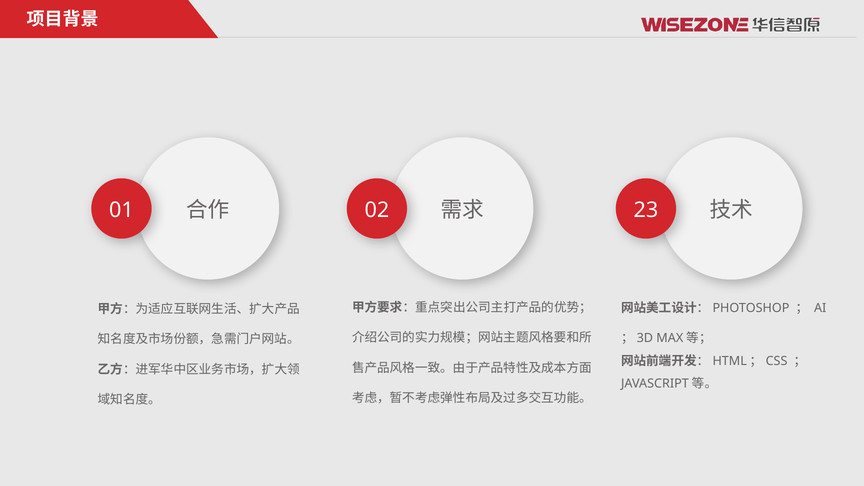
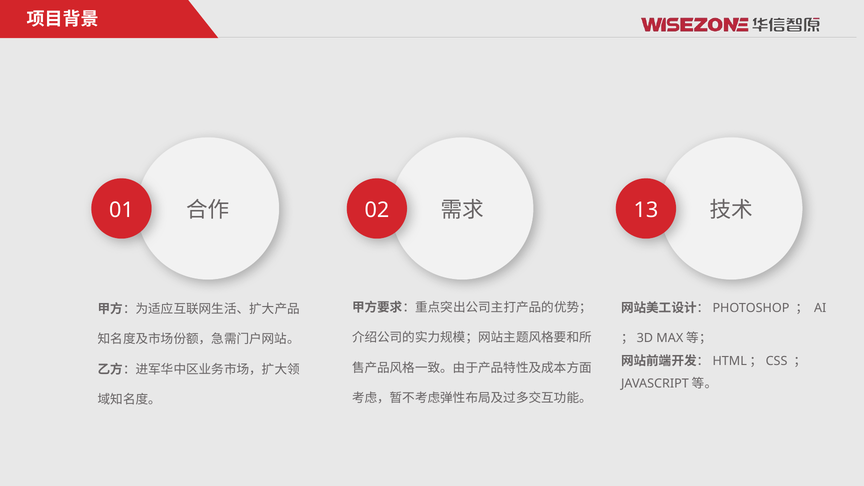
23: 23 -> 13 (646, 210)
